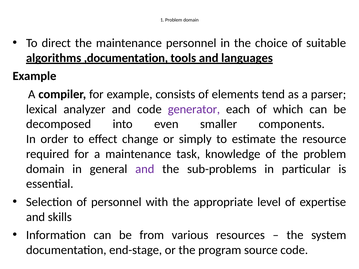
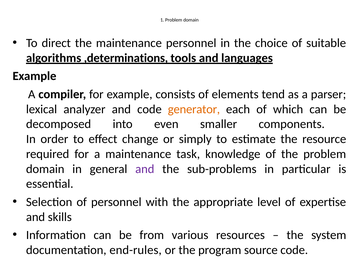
,documentation: ,documentation -> ,determinations (126, 58)
generator colour: purple -> orange (194, 109)
end-stage: end-stage -> end-rules (136, 250)
